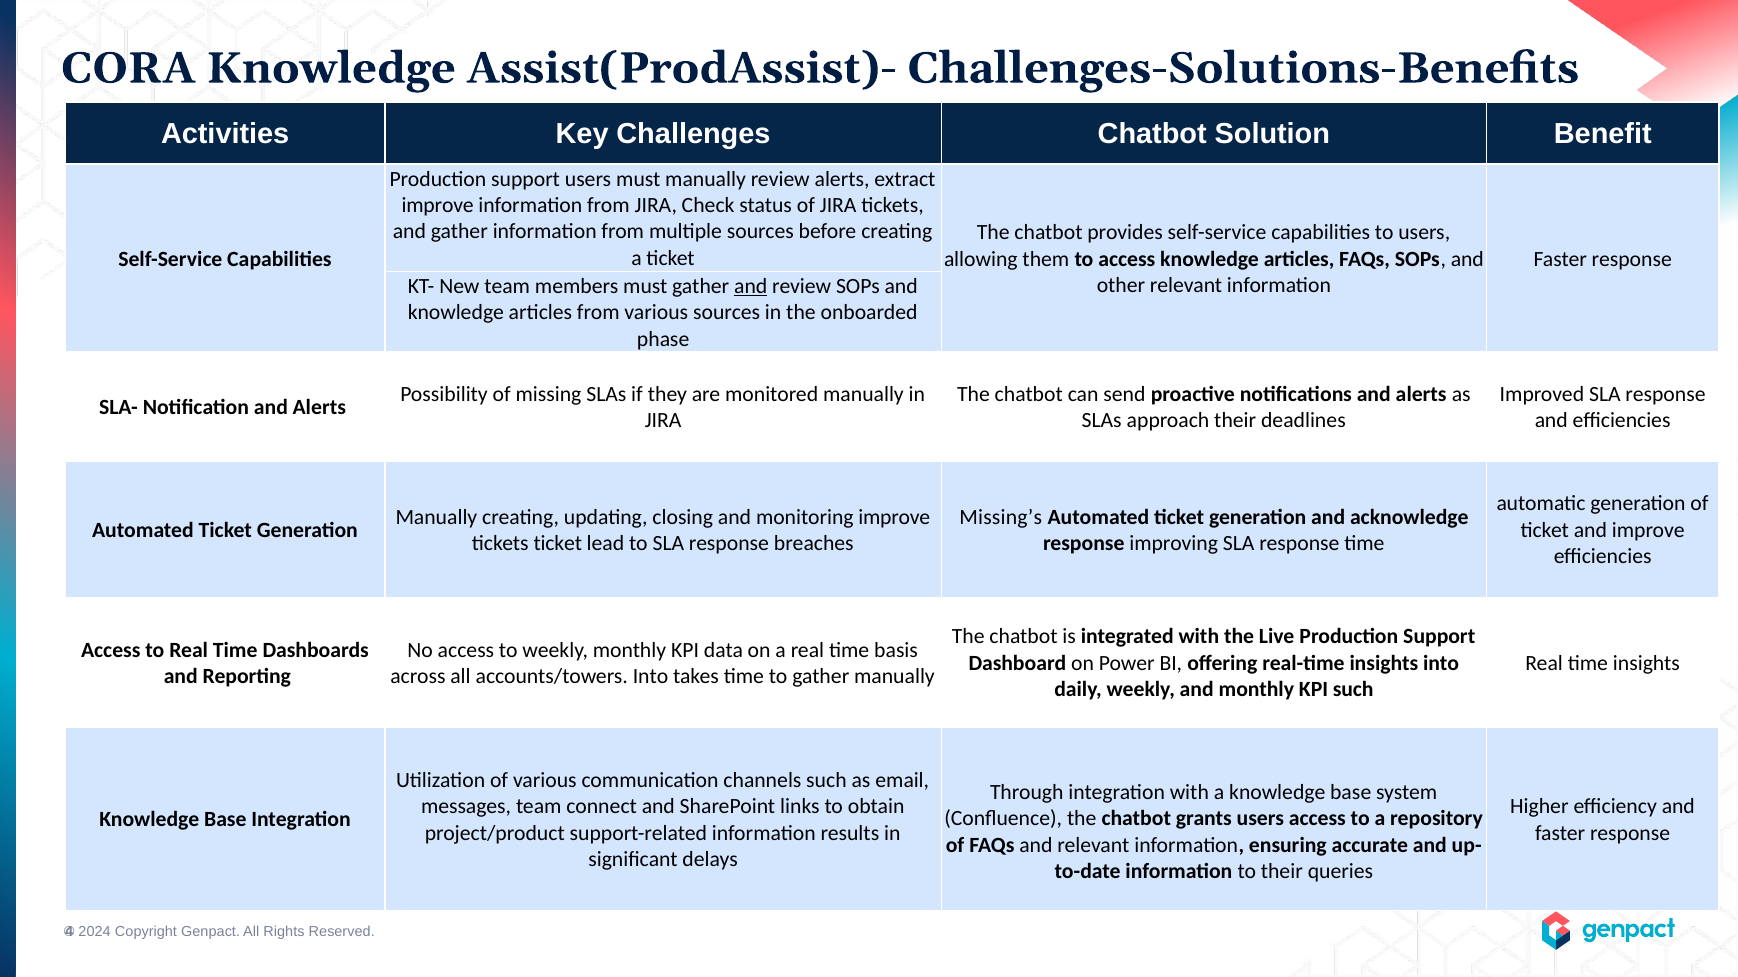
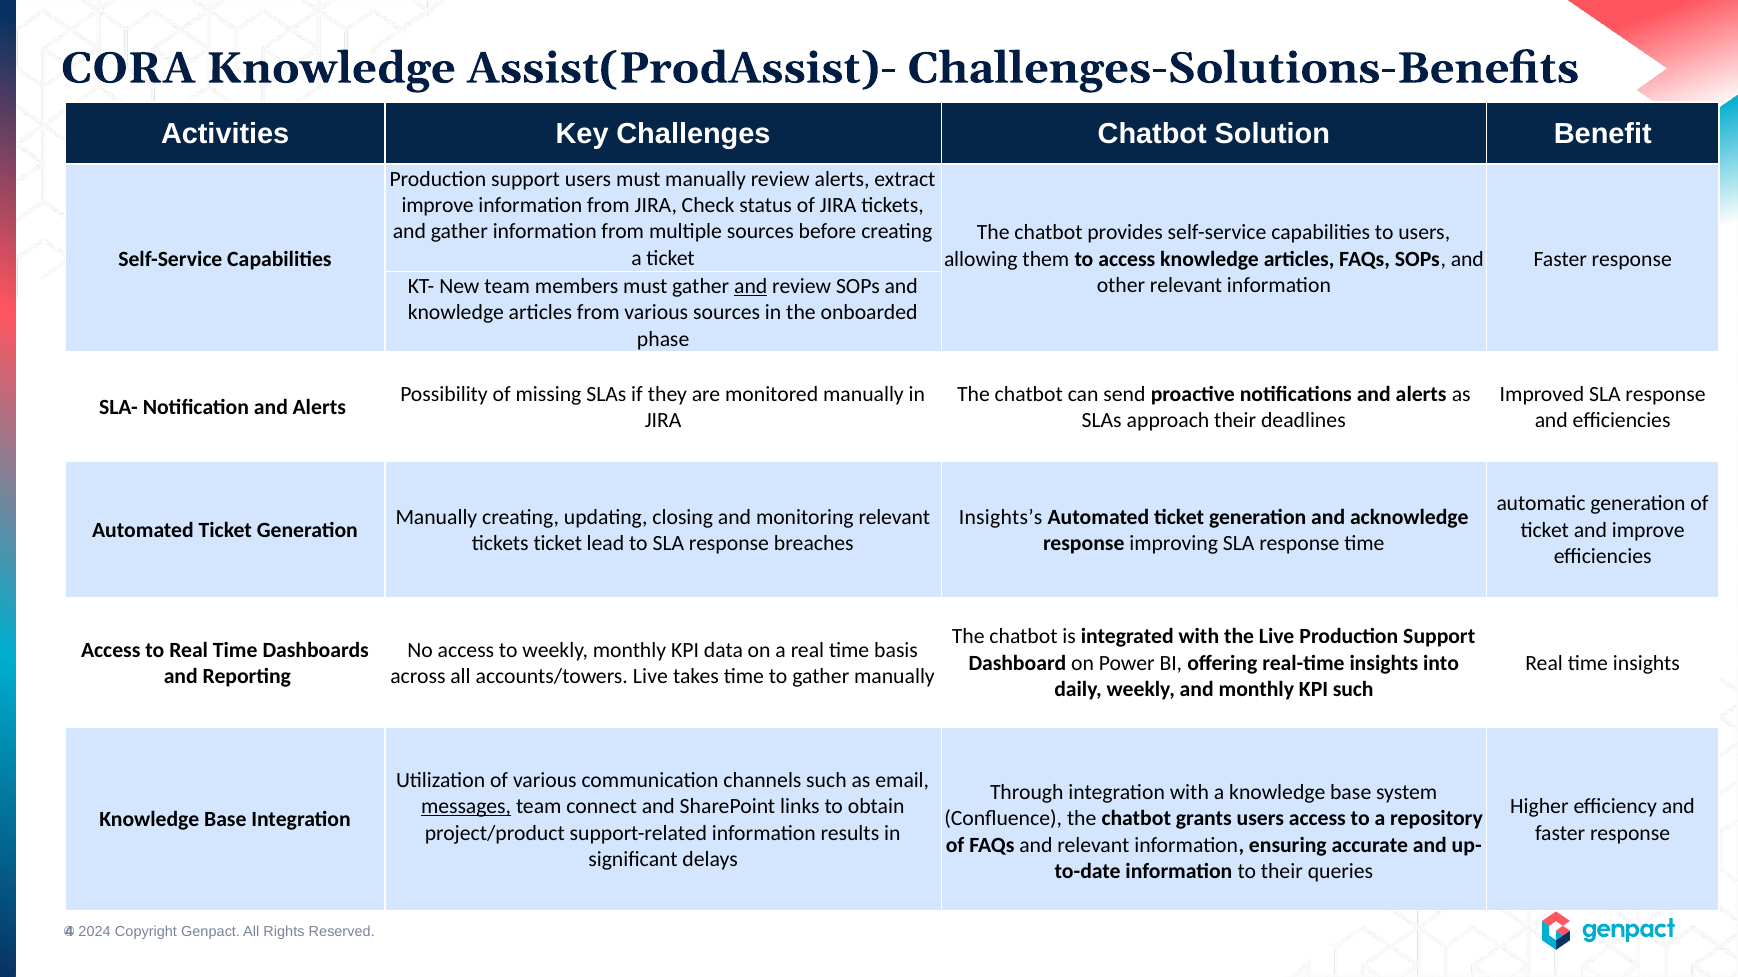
monitoring improve: improve -> relevant (894, 517)
Missing’s: Missing’s -> Insights’s (1001, 517)
accounts/towers Into: Into -> Live (650, 677)
messages underline: none -> present (466, 807)
